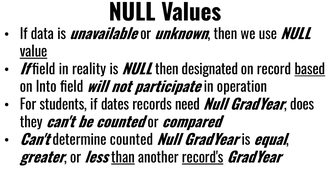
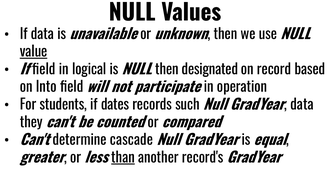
reality: reality -> logical (89, 69)
based underline: present -> none (310, 69)
does: does -> data (302, 105)
need: need -> such (187, 105)
determine counted: counted -> cascade (132, 140)
record's underline: present -> none (203, 157)
